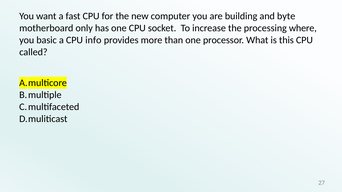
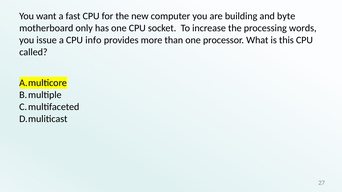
where: where -> words (303, 28)
basic: basic -> issue (47, 40)
